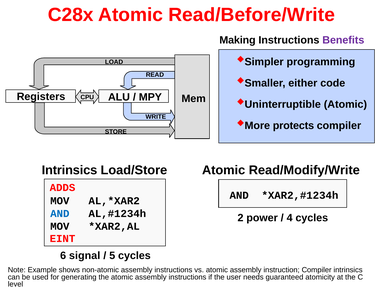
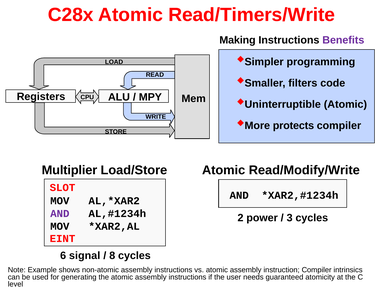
Read/Before/Write: Read/Before/Write -> Read/Timers/Write (252, 15)
either: either -> filters (303, 83)
Intrinsics: Intrinsics -> Multiplier (69, 170)
ADDS: ADDS -> SLOT (62, 188)
AND colour: blue -> purple (60, 214)
4: 4 -> 3 (290, 218)
5: 5 -> 8 (112, 256)
